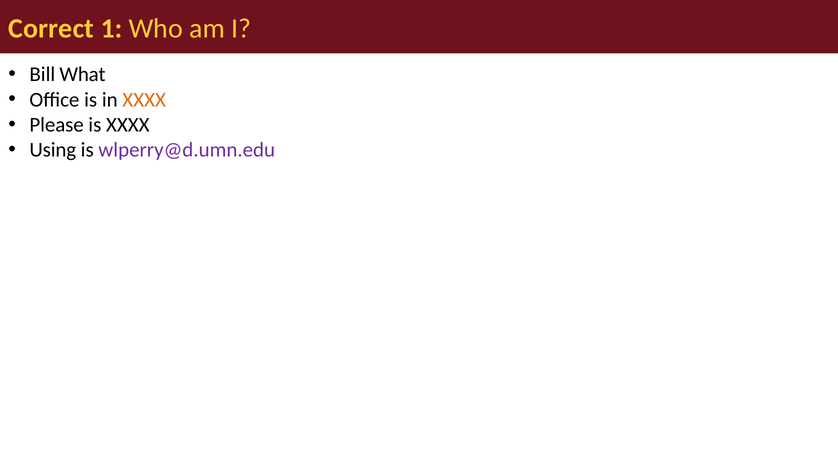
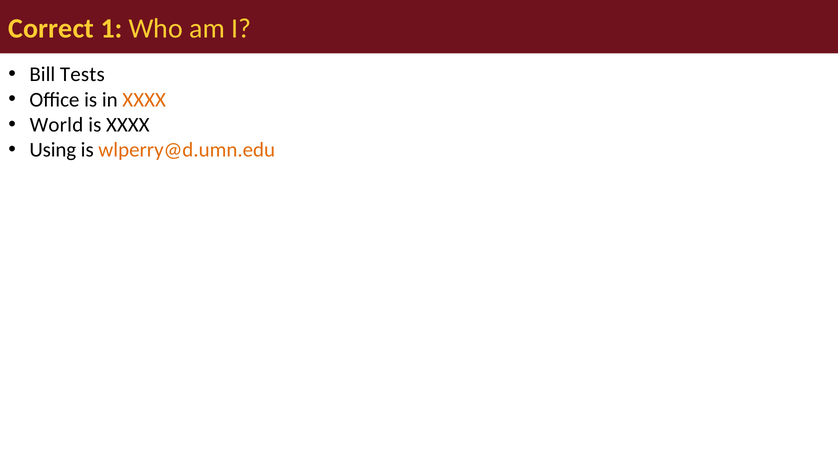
What: What -> Tests (82, 75)
Please: Please -> World (56, 125)
wlperry@d.umn.edu colour: purple -> orange (187, 150)
